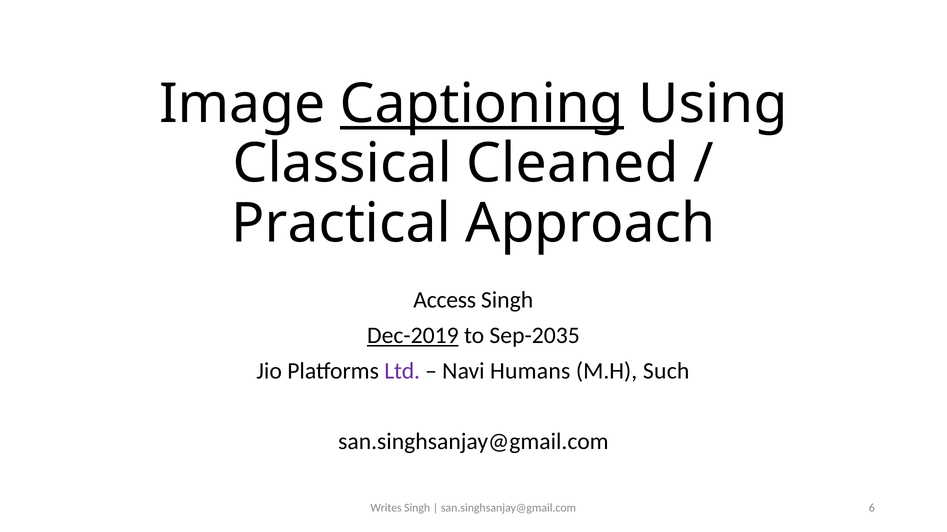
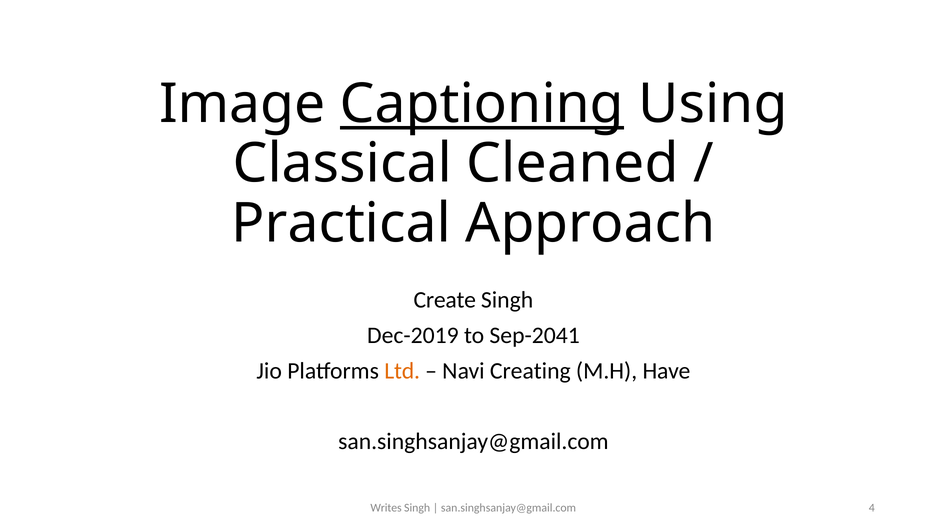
Access: Access -> Create (445, 300)
Dec-2019 underline: present -> none (413, 336)
Sep-2035: Sep-2035 -> Sep-2041 (535, 336)
Ltd colour: purple -> orange (402, 371)
Humans: Humans -> Creating (530, 371)
Such: Such -> Have (666, 371)
6: 6 -> 4 (872, 509)
